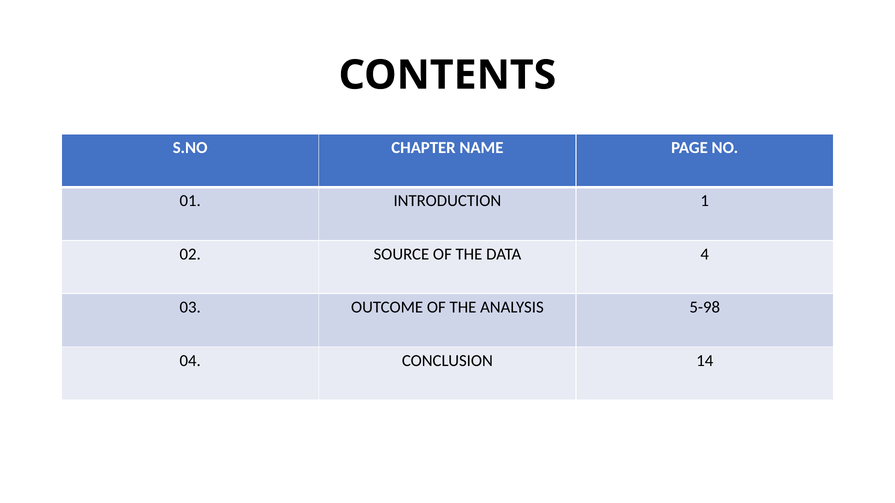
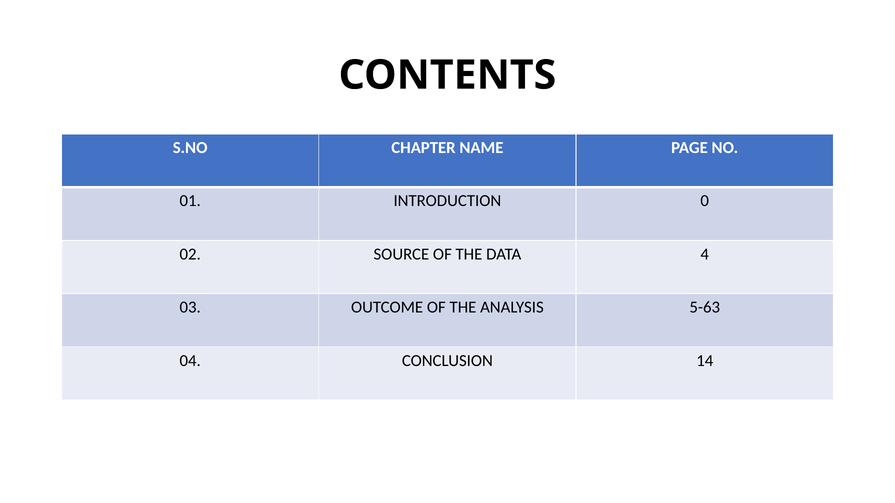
1: 1 -> 0 (705, 201)
5-98: 5-98 -> 5-63 (705, 308)
